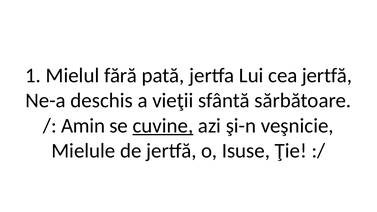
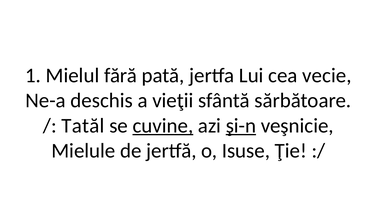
cea jertfă: jertfă -> vecie (327, 75)
Amin: Amin -> Tatăl (83, 126)
şi-n underline: none -> present (241, 126)
